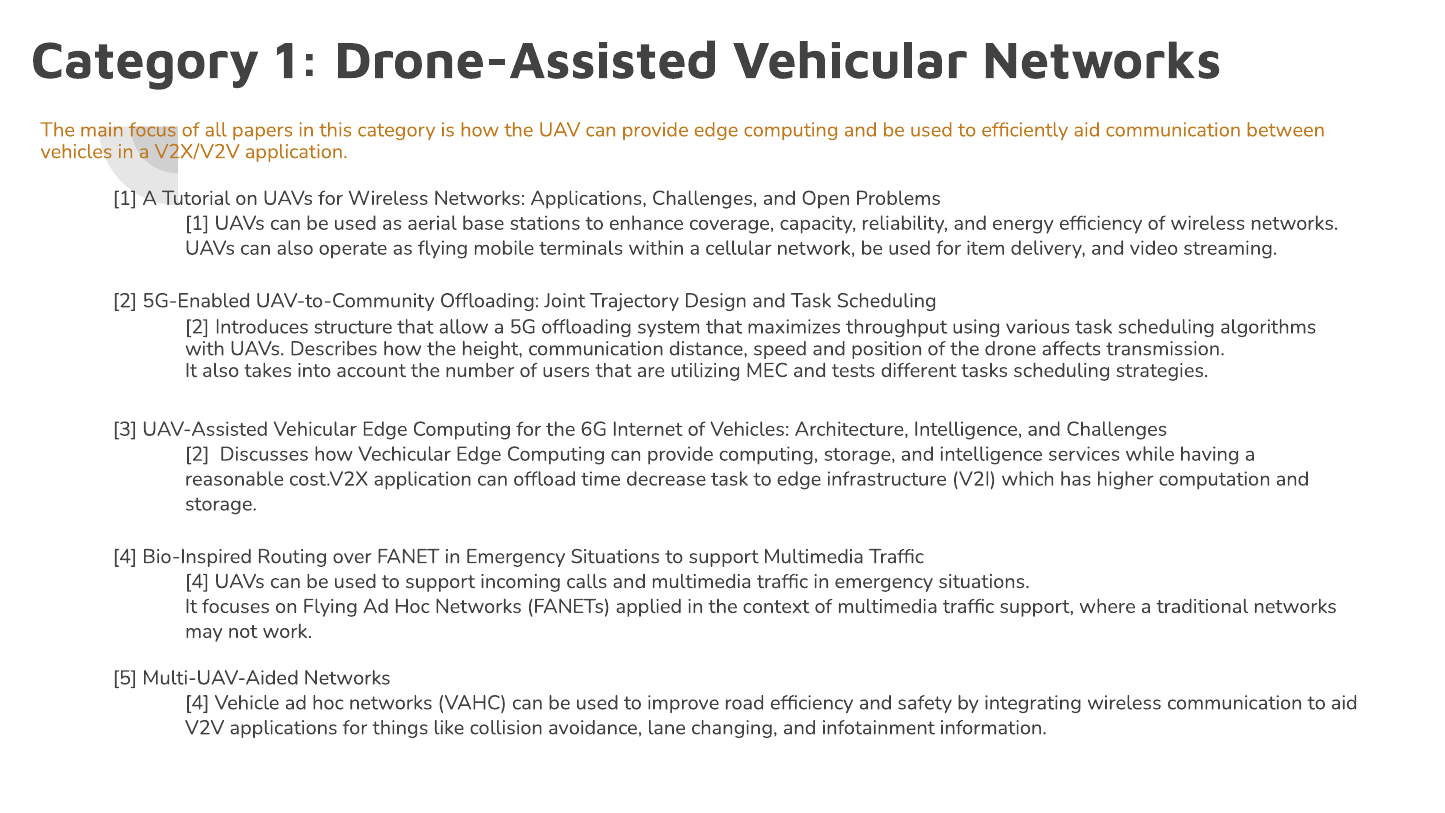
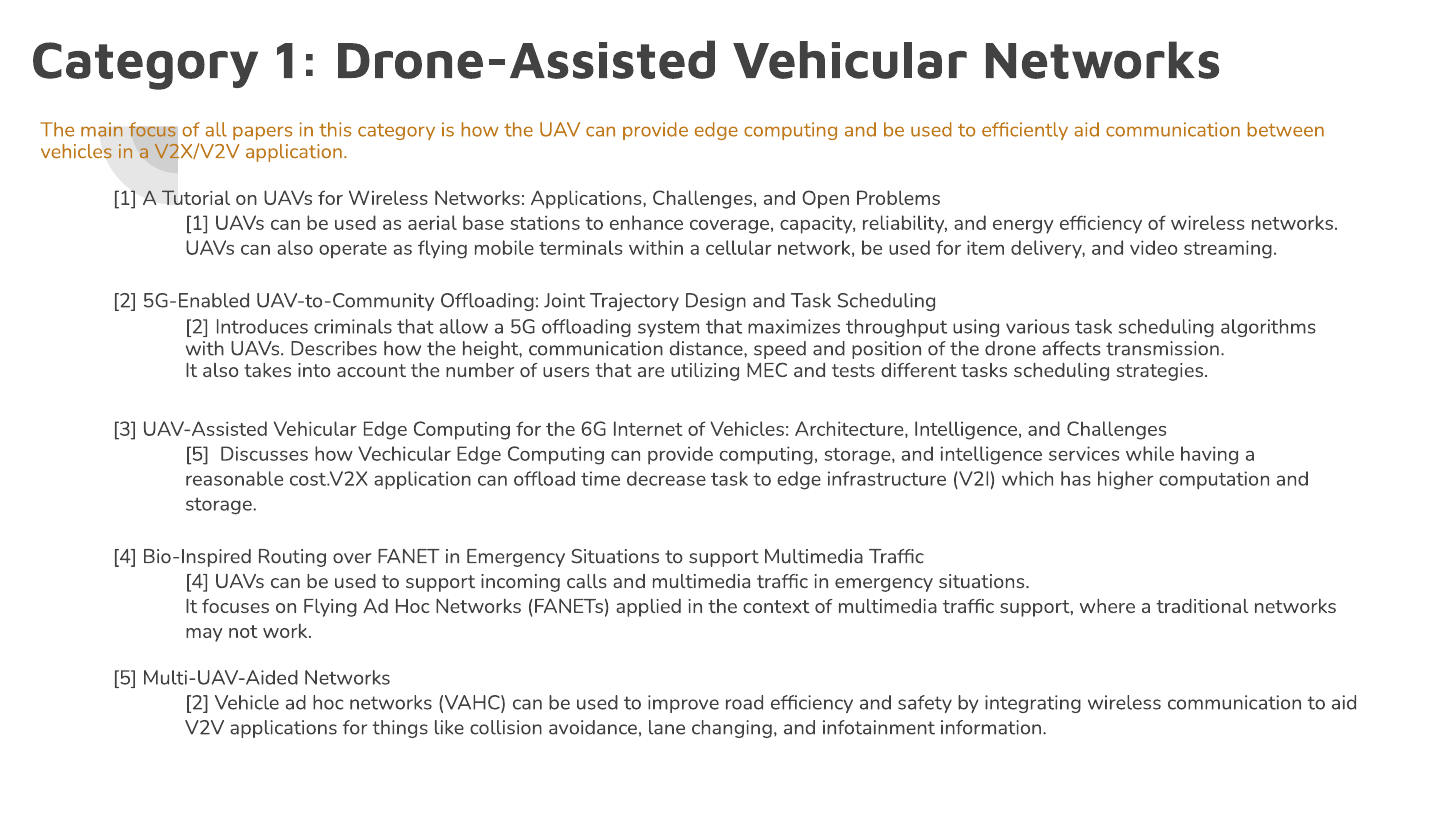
structure: structure -> criminals (353, 327)
2: 2 -> 5 (197, 454)
4: 4 -> 2 (197, 703)
